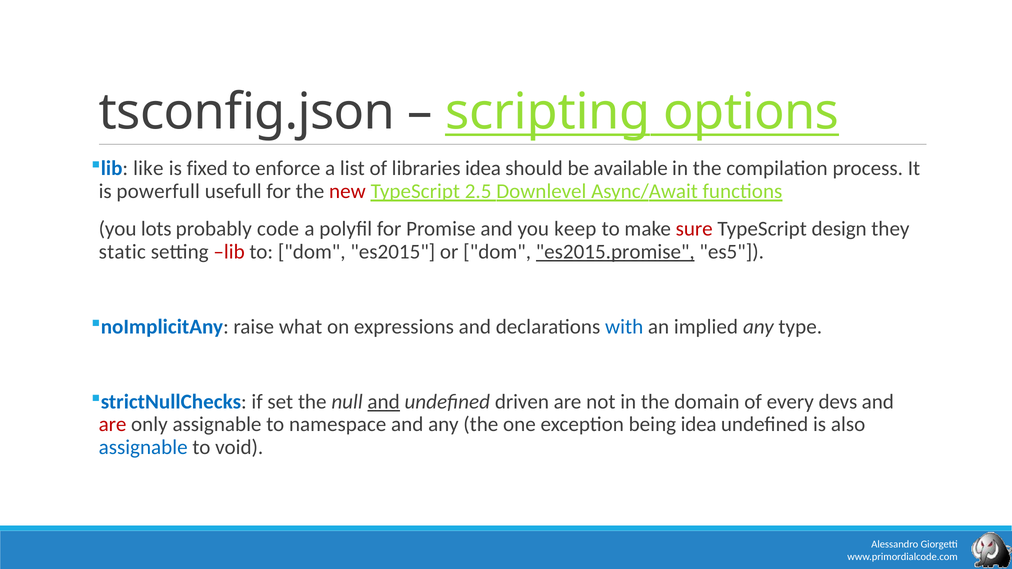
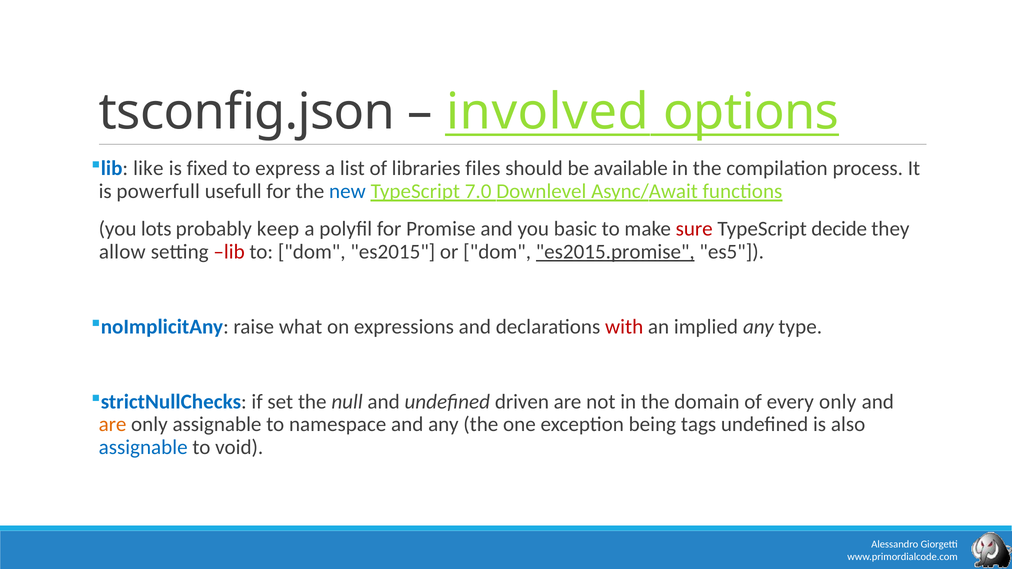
scripting: scripting -> involved (547, 112)
enforce: enforce -> express (288, 168)
libraries idea: idea -> files (483, 168)
new colour: red -> blue (347, 191)
2.5: 2.5 -> 7.0 (478, 191)
code: code -> keep (278, 229)
keep: keep -> basic (575, 229)
design: design -> decide (839, 229)
static: static -> allow (122, 252)
with colour: blue -> red (624, 327)
and underline: present -> none (384, 402)
every devs: devs -> only (838, 402)
are colour: red -> orange (113, 425)
being idea: idea -> tags (699, 425)
